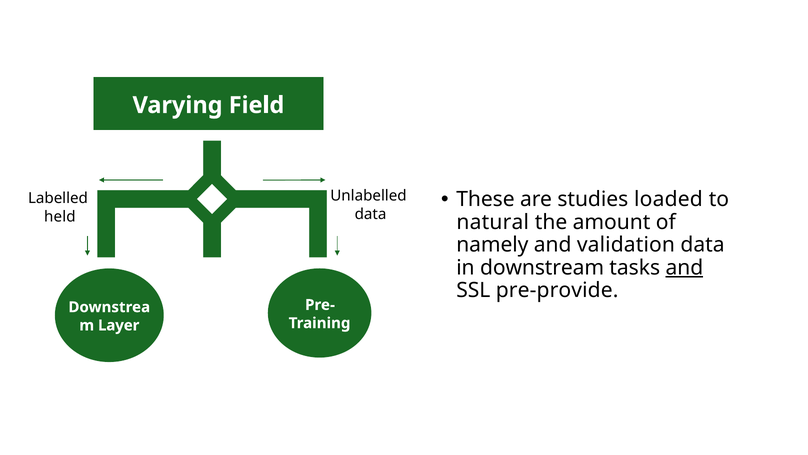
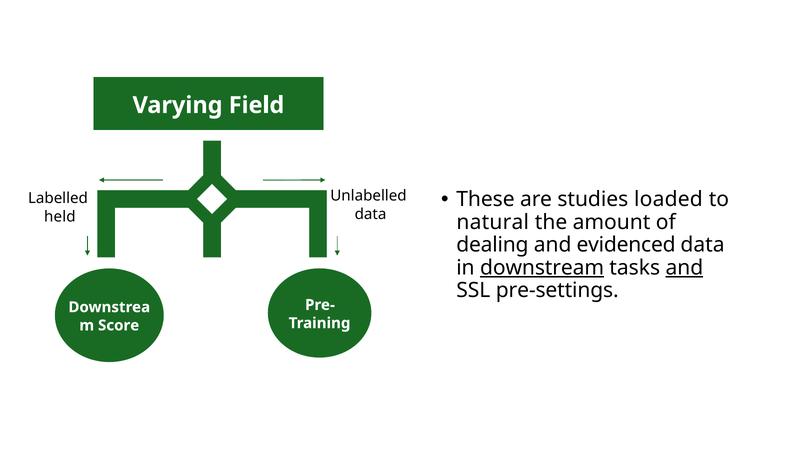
namely: namely -> dealing (492, 245)
validation: validation -> evidenced (626, 245)
downstream underline: none -> present (542, 267)
pre-provide: pre-provide -> pre-settings (557, 290)
Layer: Layer -> Score (119, 325)
